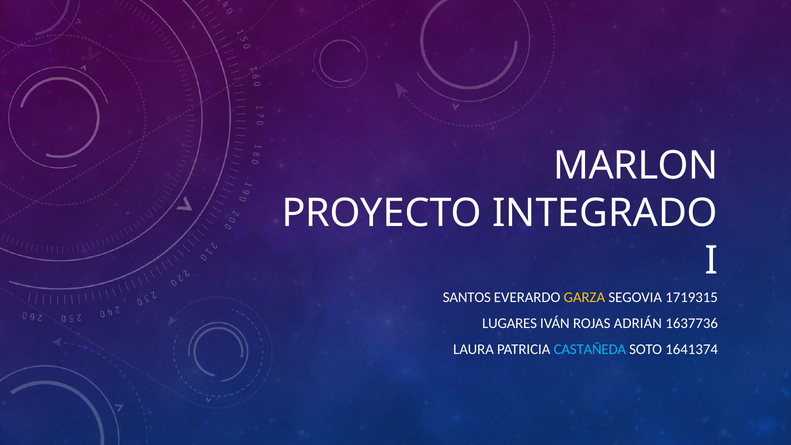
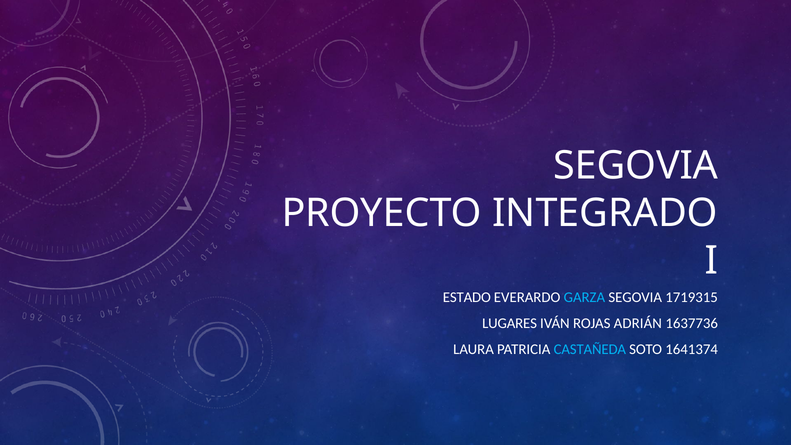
MARLON: MARLON -> SEGOVIA (636, 166)
SANTOS: SANTOS -> ESTADO (467, 297)
GARZA colour: yellow -> light blue (584, 297)
